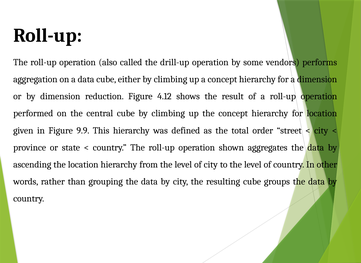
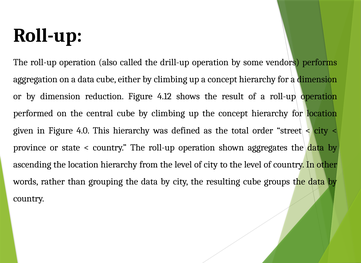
9.9: 9.9 -> 4.0 (83, 130)
